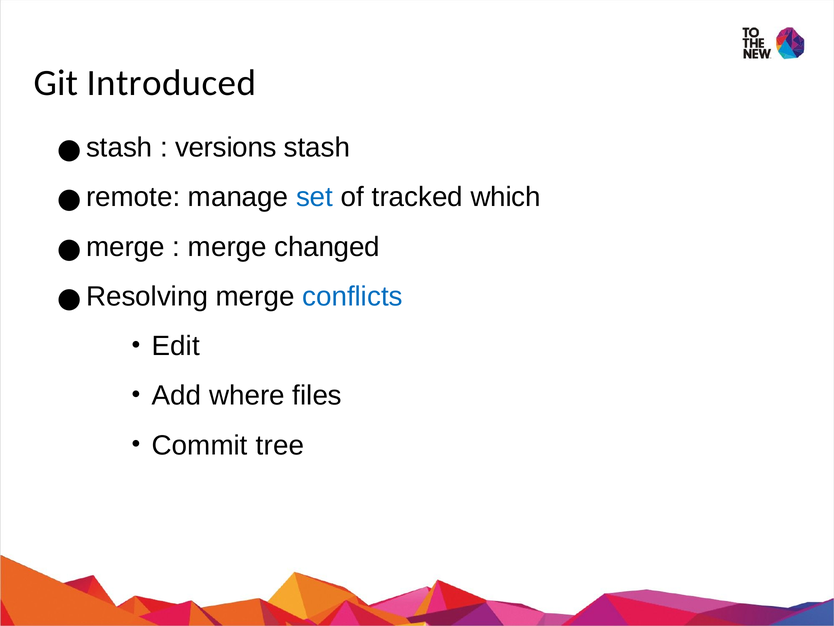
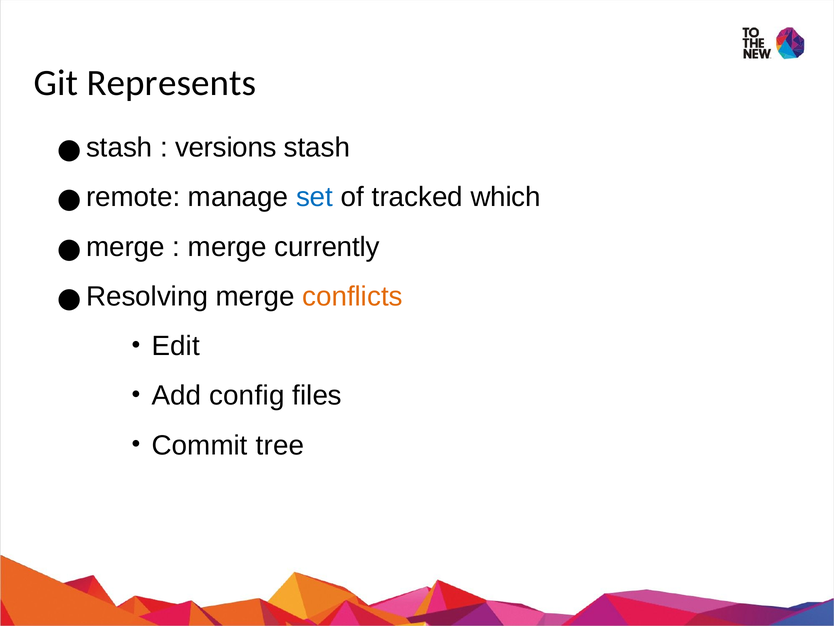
Introduced: Introduced -> Represents (171, 83)
changed: changed -> currently (327, 247)
conflicts colour: blue -> orange (352, 296)
where: where -> config (247, 395)
